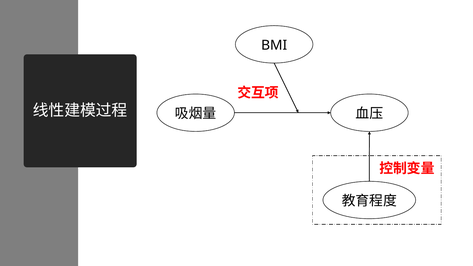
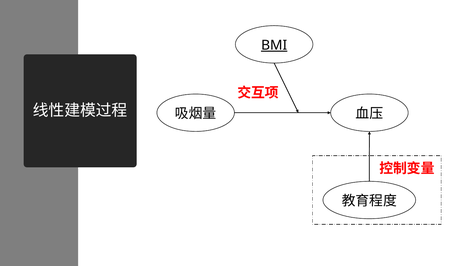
BMI underline: none -> present (274, 45)
